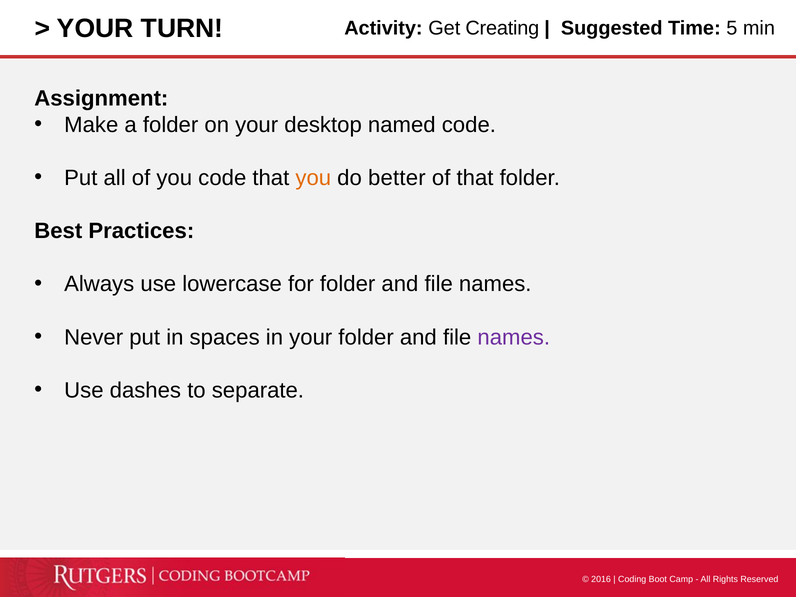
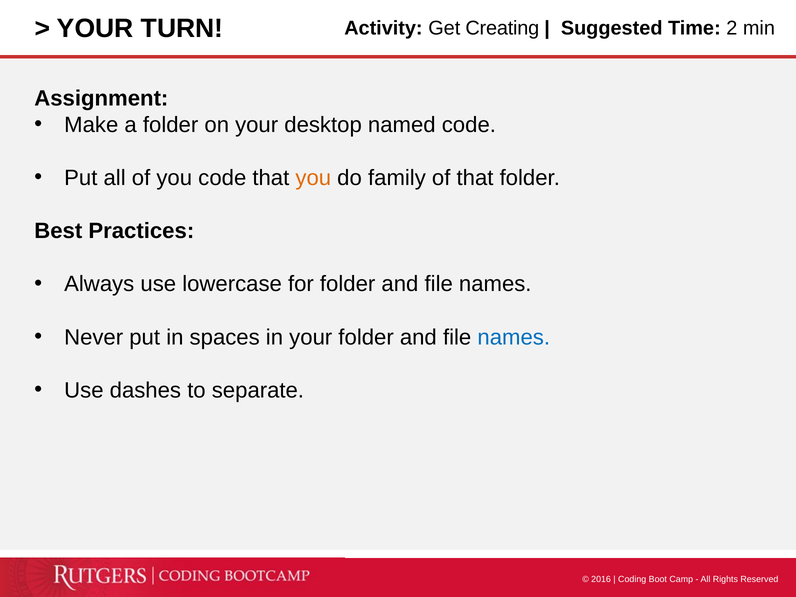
5: 5 -> 2 (732, 28)
better: better -> family (397, 178)
names colour: purple -> blue (514, 337)
